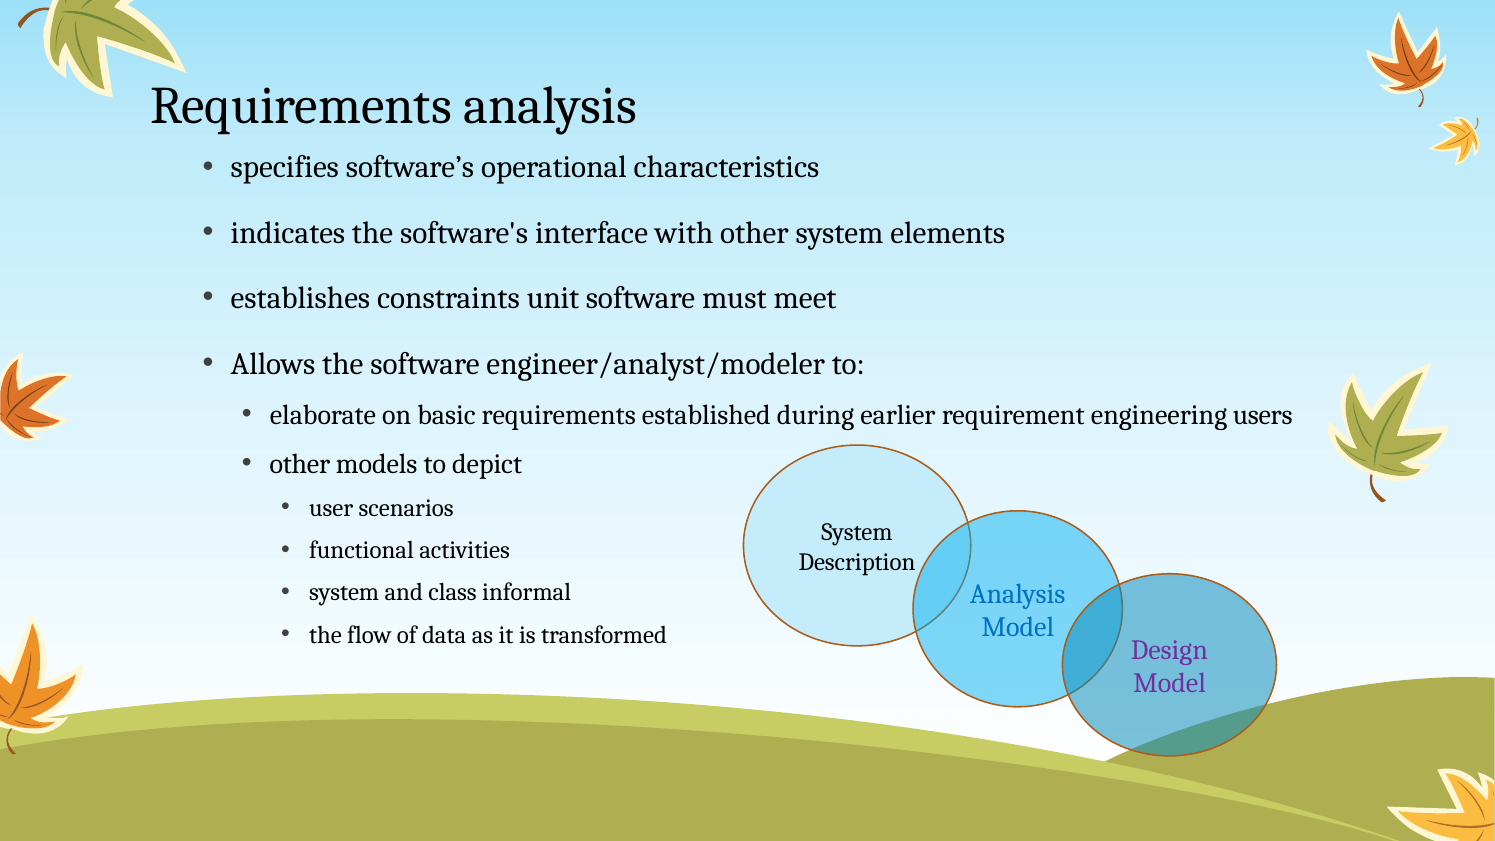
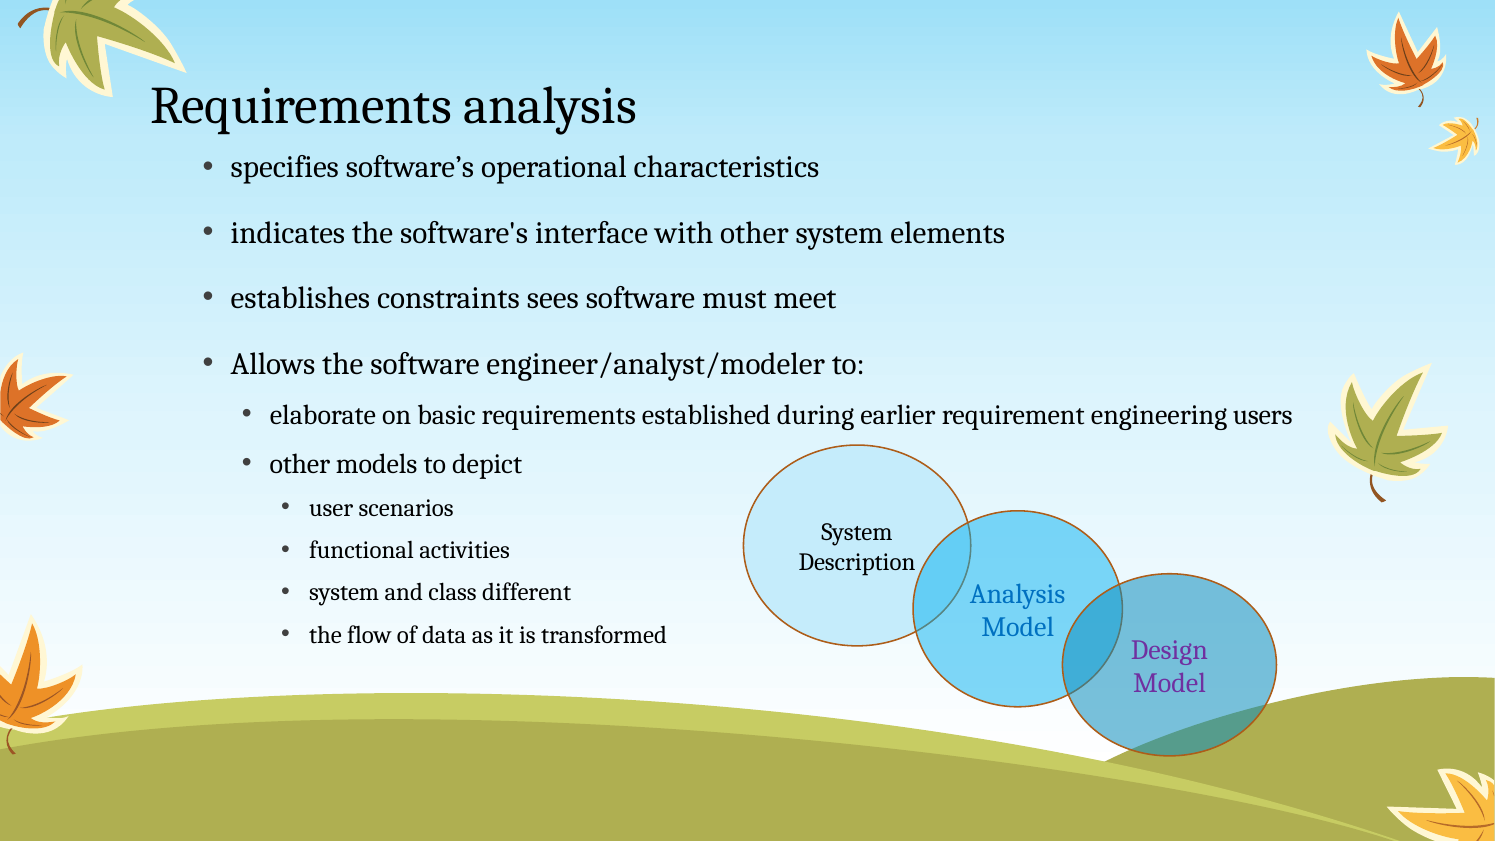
unit: unit -> sees (553, 298)
informal: informal -> different (527, 592)
